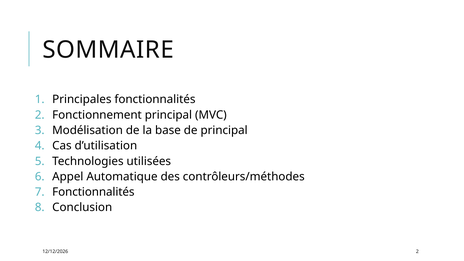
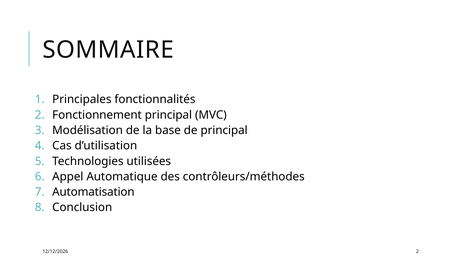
Fonctionnalités: Fonctionnalités -> Automatisation (93, 192)
